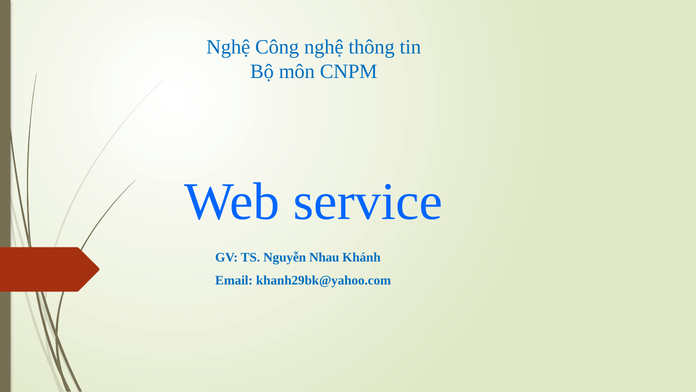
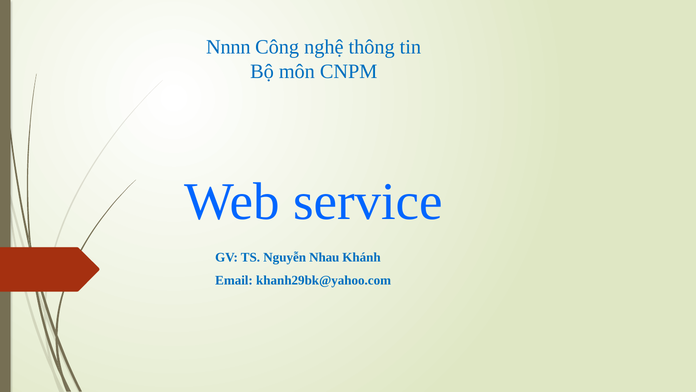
Nghệ: Nghệ -> Nnnn (228, 47)
